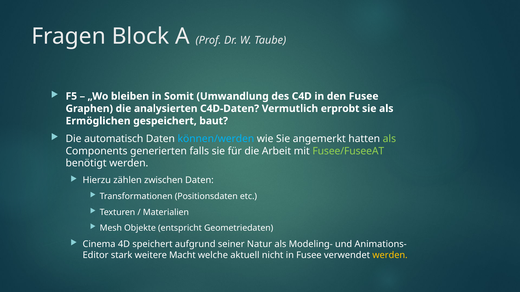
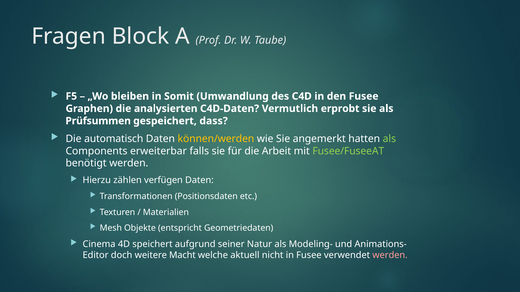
Ermöglichen: Ermöglichen -> Prüfsummen (98, 121)
baut: baut -> dass (214, 121)
können/werden colour: light blue -> yellow (216, 139)
generierten: generierten -> erweiterbar (158, 151)
zwischen: zwischen -> verfügen (163, 181)
stark: stark -> doch (122, 256)
werden colour: yellow -> pink (390, 256)
